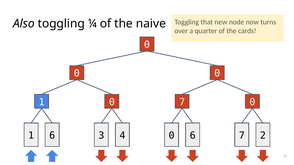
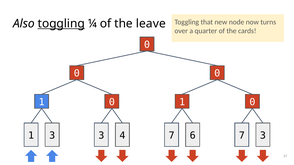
toggling underline: none -> present (61, 24)
naive: naive -> leave (151, 24)
1 0 7: 7 -> 1 (182, 102)
1 6: 6 -> 3 (52, 136)
4 0: 0 -> 7 (172, 136)
7 2: 2 -> 3 (263, 136)
